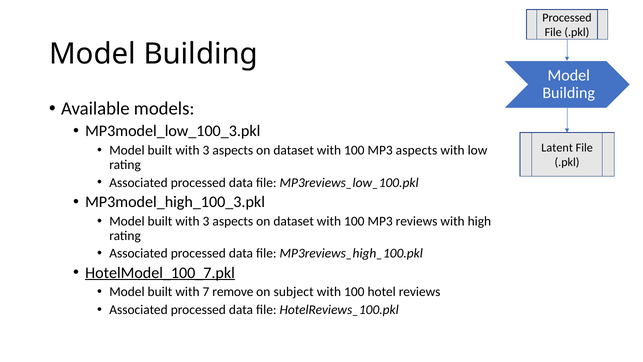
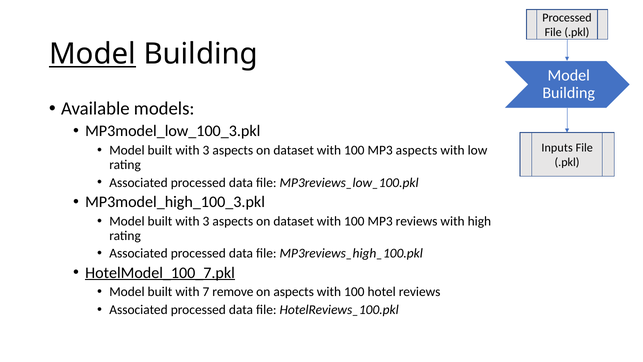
Model underline: none -> present (92, 54)
Latent: Latent -> Inputs (557, 148)
on subject: subject -> aspects (294, 292)
